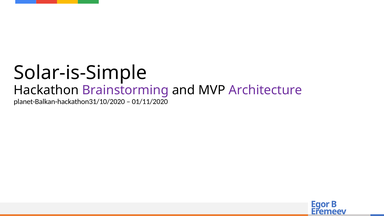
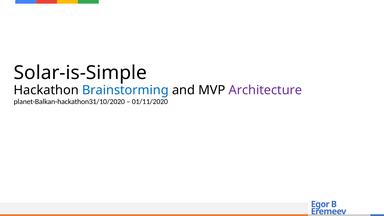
Brainstorming colour: purple -> blue (125, 90)
